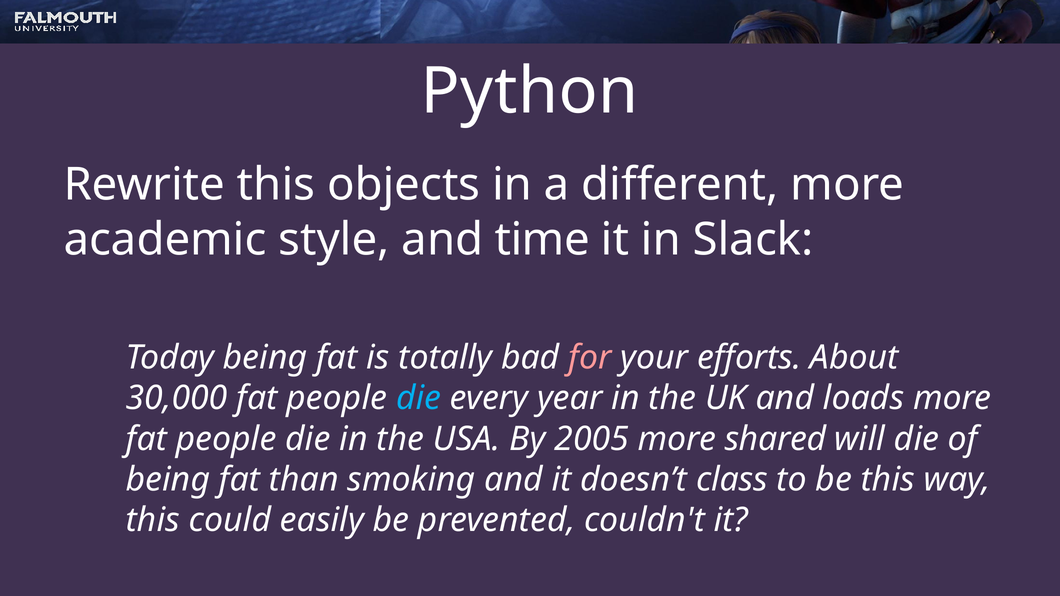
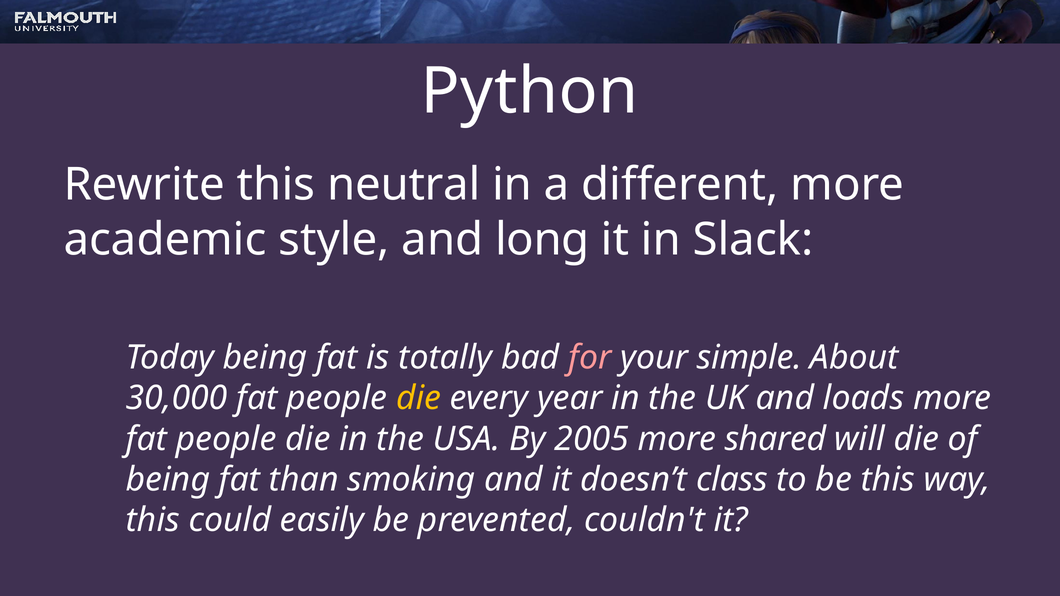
objects: objects -> neutral (404, 185)
time: time -> long (542, 240)
efforts: efforts -> simple (749, 358)
die colour: light blue -> yellow (419, 399)
